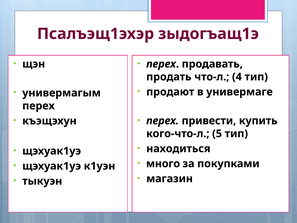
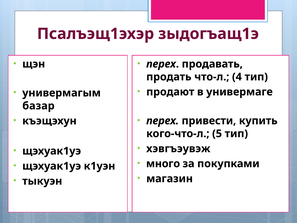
перех: перех -> базар (38, 106)
находиться: находиться -> хэвгъэувэж (178, 148)
